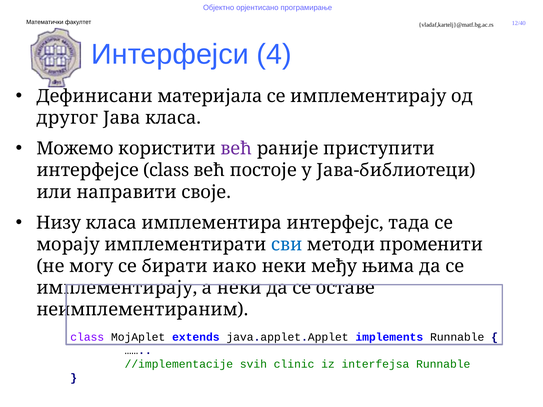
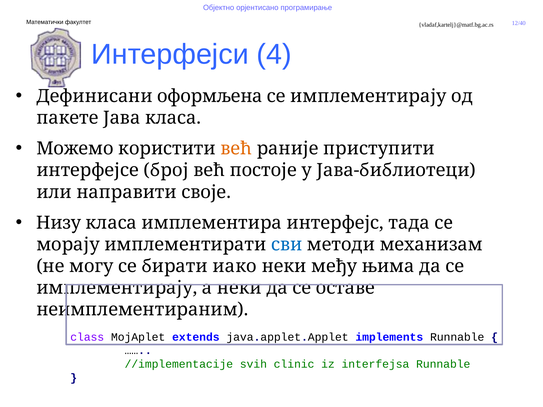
материјала: материјала -> оформљена (210, 96)
другог: другог -> пакете (67, 118)
већ colour: purple -> orange (236, 149)
интерфејсе class: class -> број (166, 170)
променити: променити -> механизам (431, 245)
